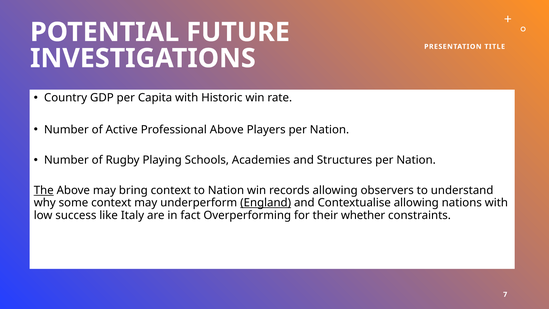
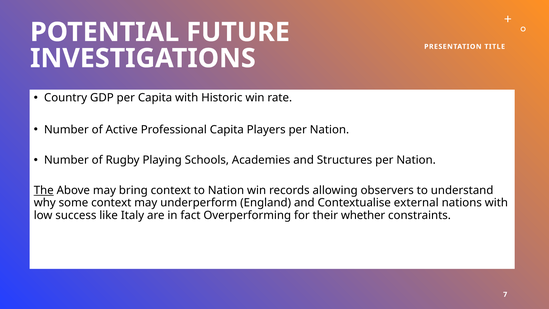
Professional Above: Above -> Capita (227, 130)
England underline: present -> none (266, 203)
Contextualise allowing: allowing -> external (416, 203)
